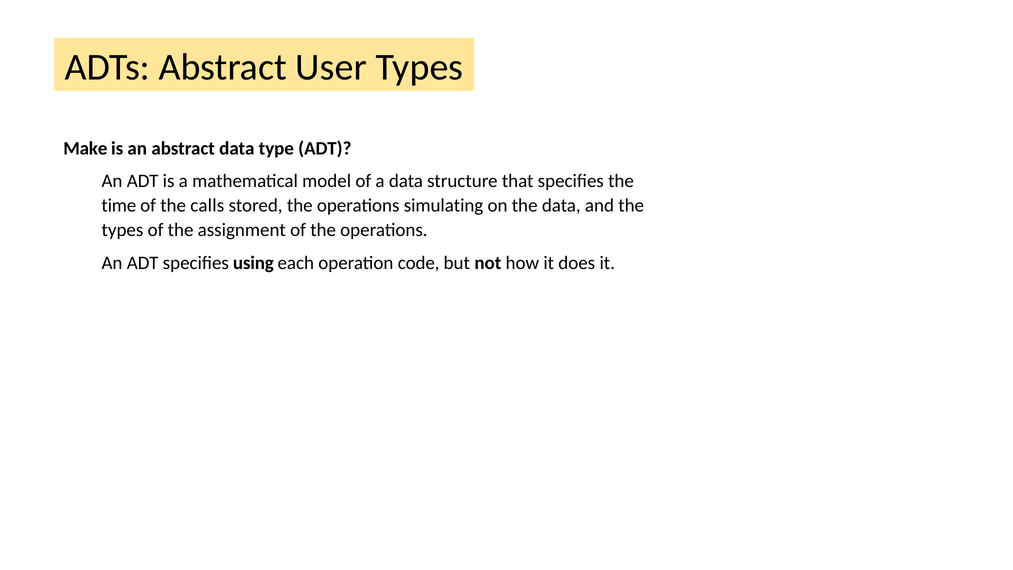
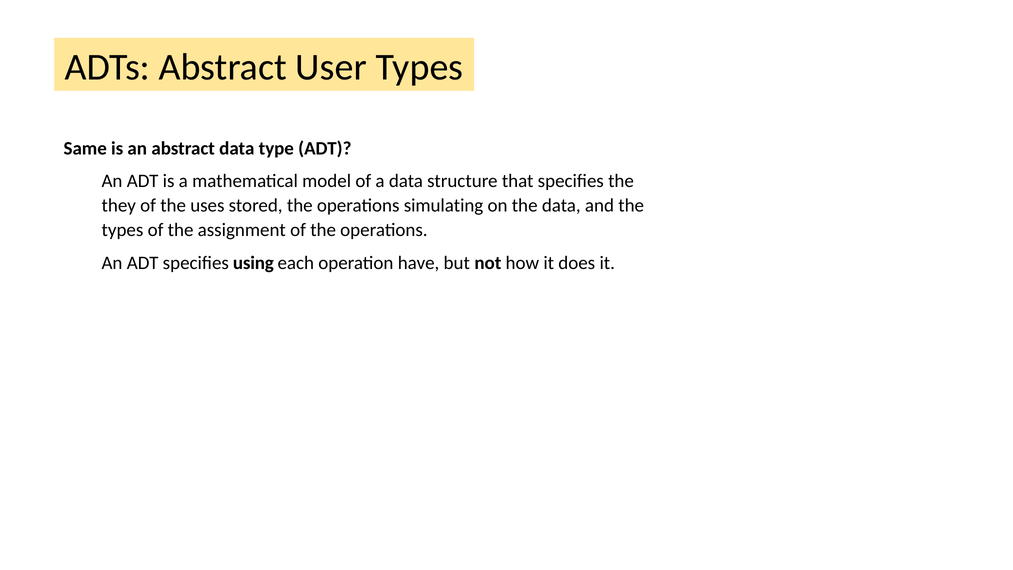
Make: Make -> Same (85, 148)
time: time -> they (119, 206)
calls: calls -> uses (207, 206)
code: code -> have (419, 263)
